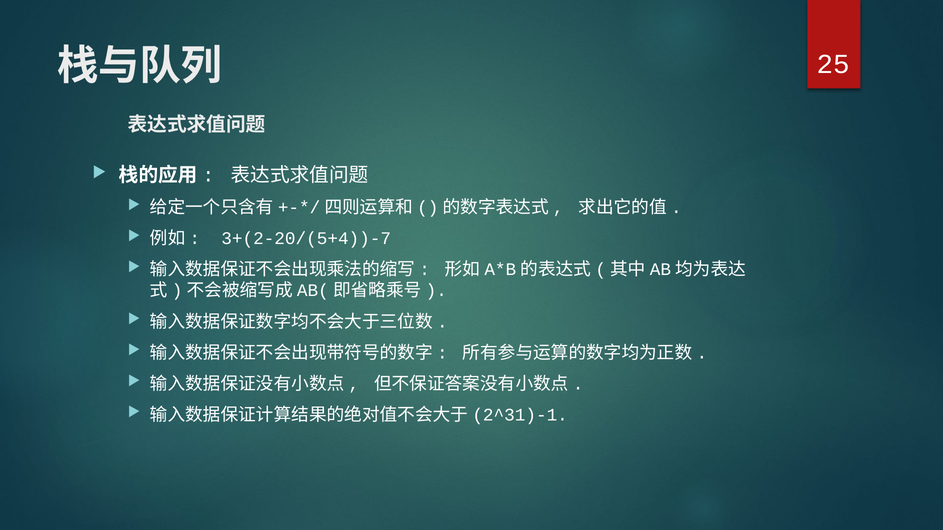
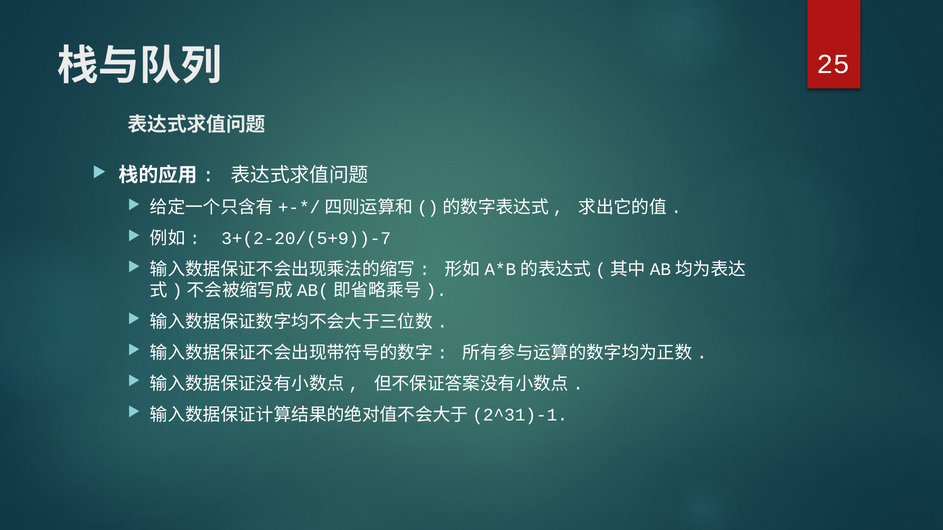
3+(2-20/(5+4))-7: 3+(2-20/(5+4))-7 -> 3+(2-20/(5+9))-7 (306, 239)
